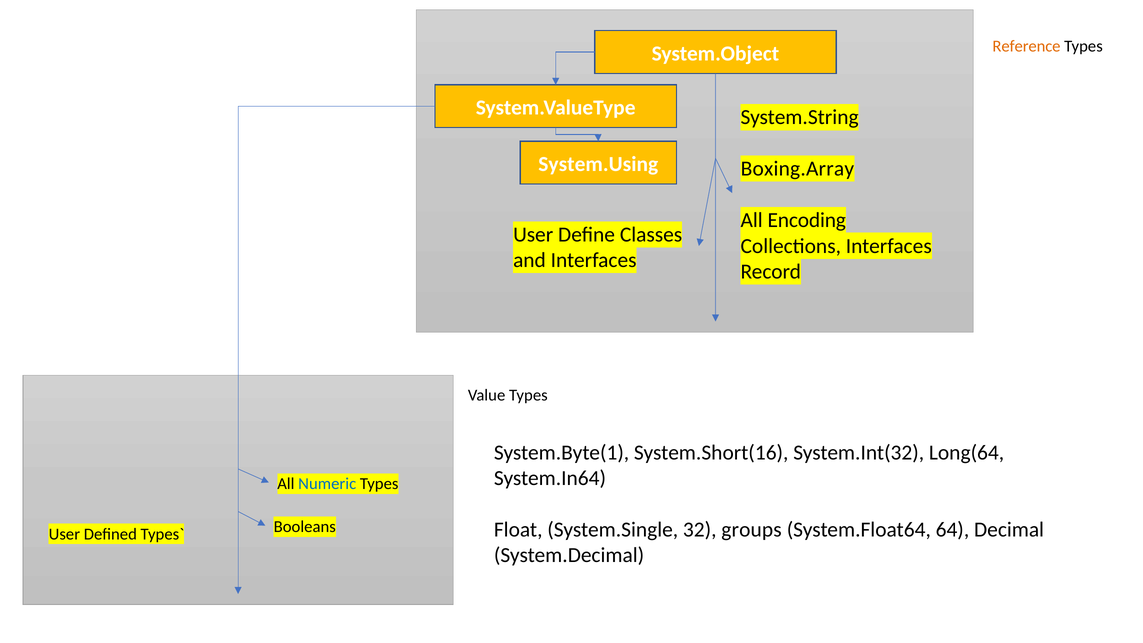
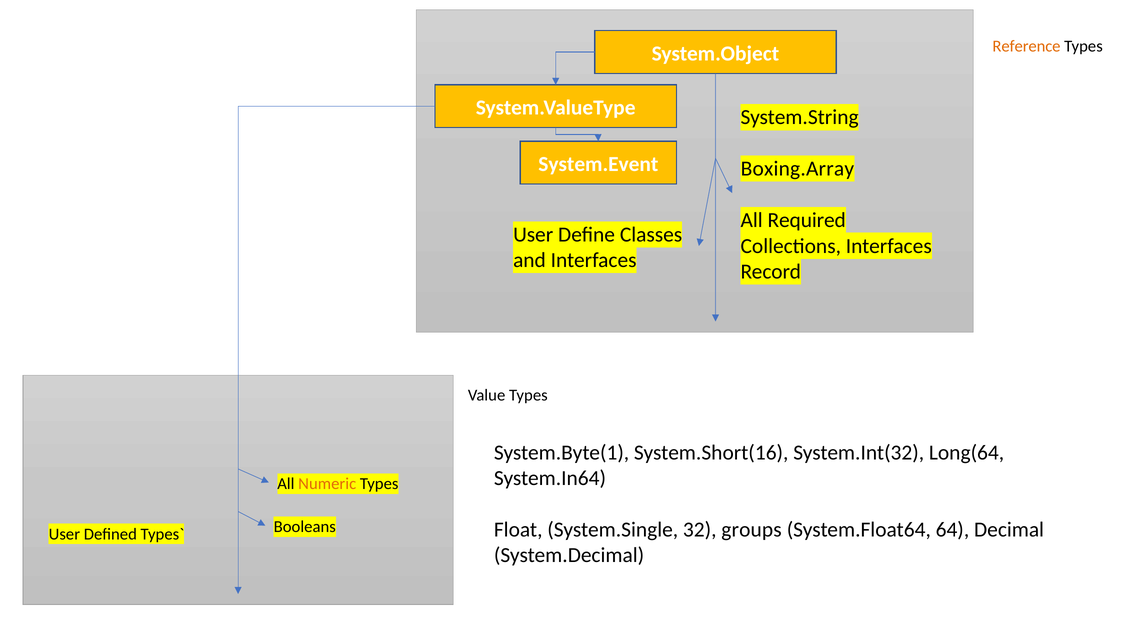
System.Using: System.Using -> System.Event (598, 164)
Encoding: Encoding -> Required (807, 220)
Numeric colour: blue -> orange (327, 484)
